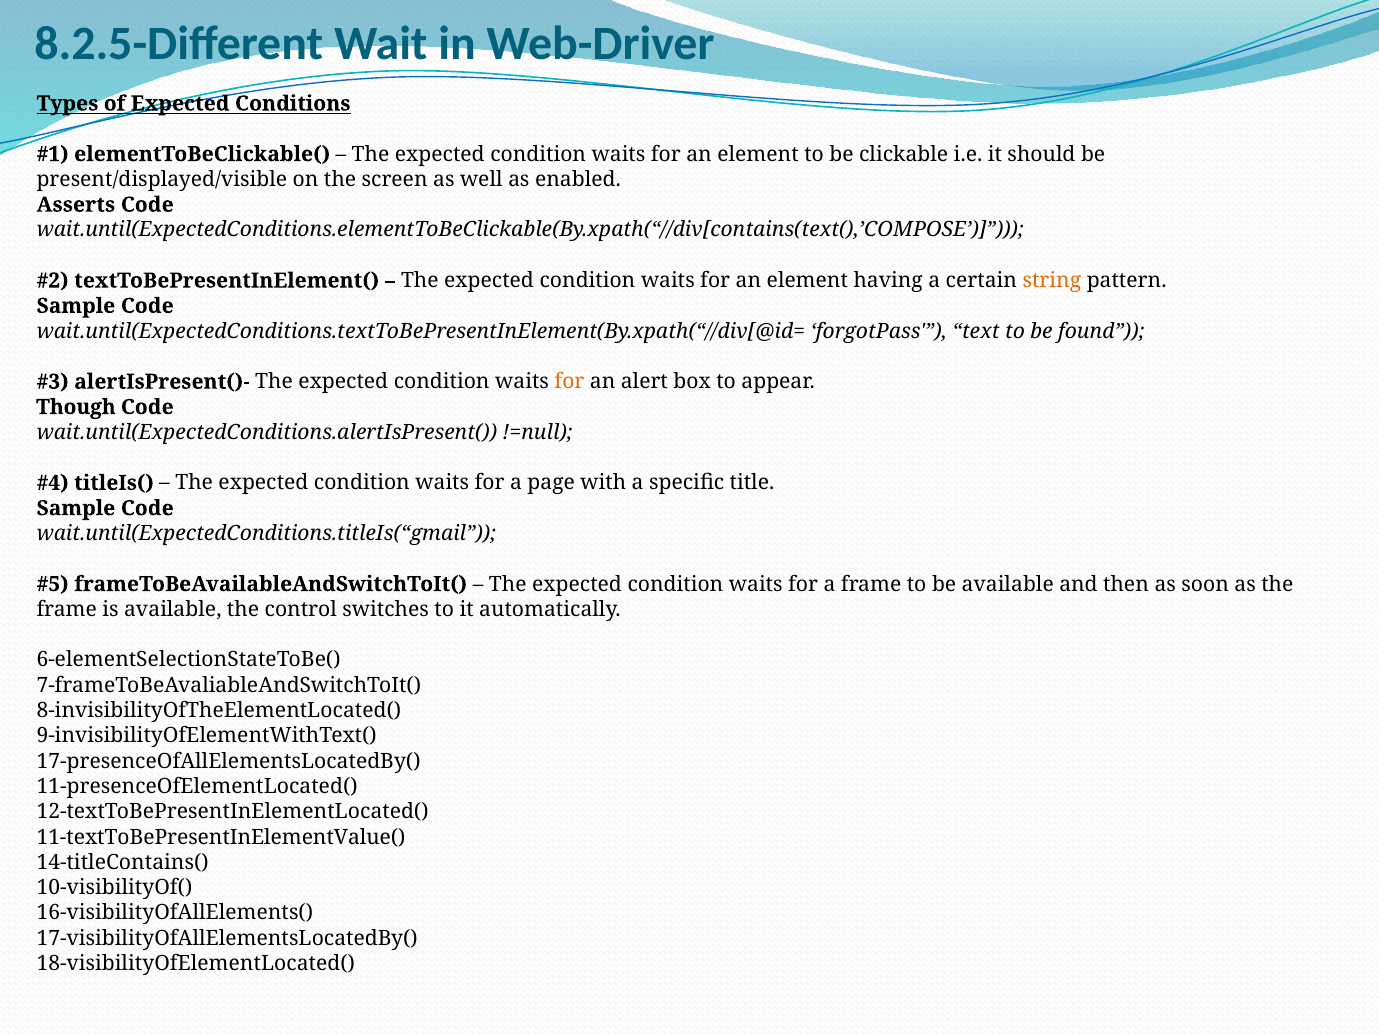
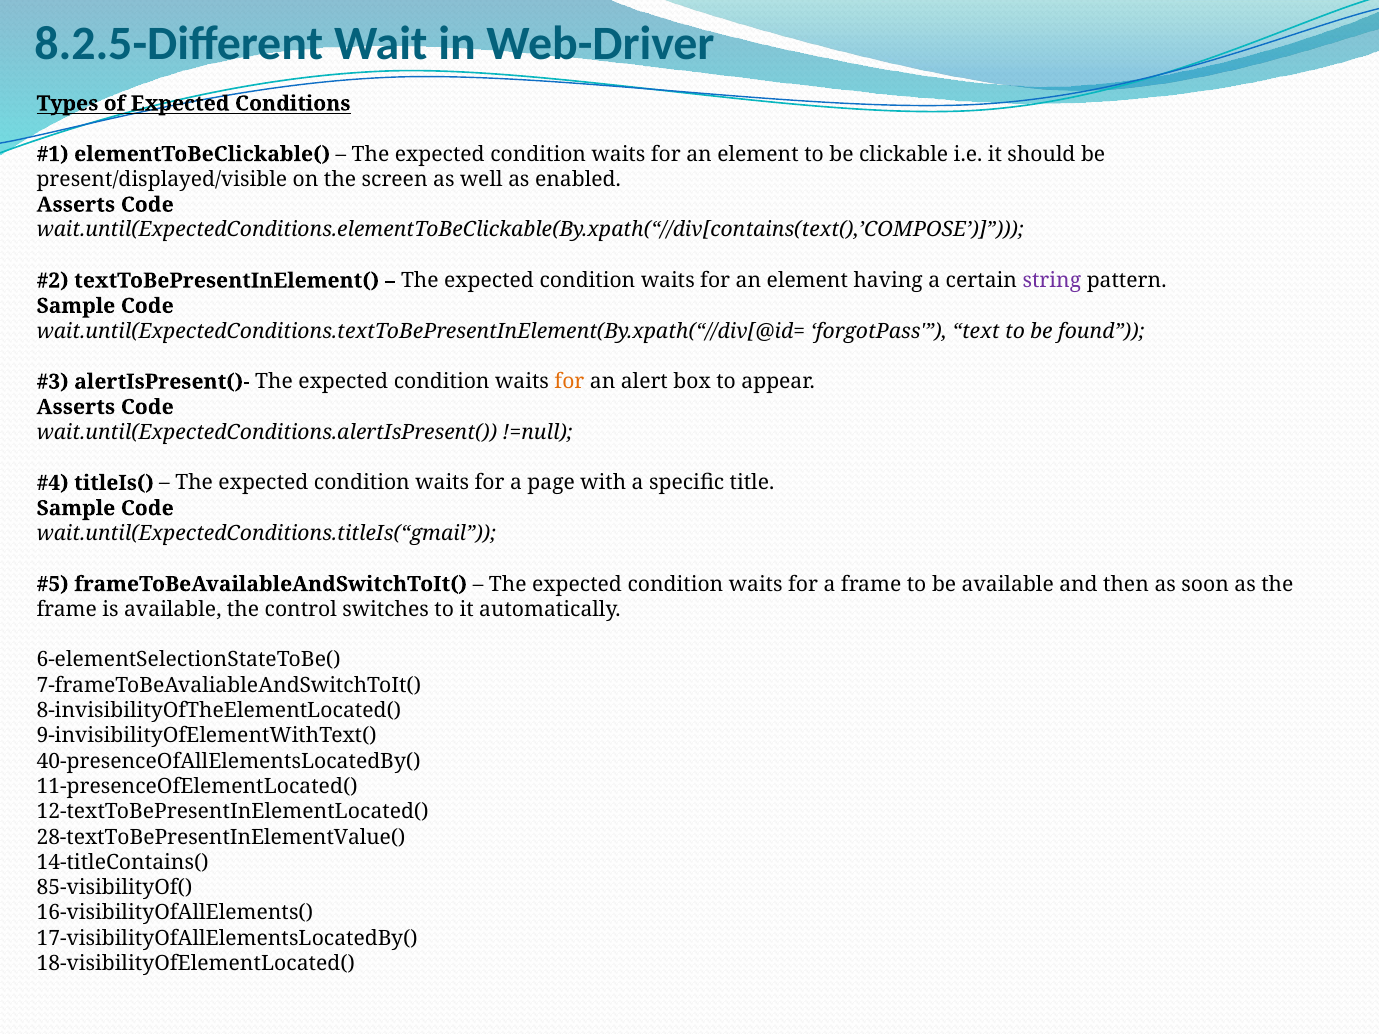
string colour: orange -> purple (1052, 281)
Though: Though -> Asserts (76, 407)
17-presenceOfAllElementsLocatedBy(: 17-presenceOfAllElementsLocatedBy( -> 40-presenceOfAllElementsLocatedBy( (229, 761)
11-textToBePresentInElementValue(: 11-textToBePresentInElementValue( -> 28-textToBePresentInElementValue( (221, 837)
10-visibilityOf(: 10-visibilityOf( -> 85-visibilityOf( (114, 888)
